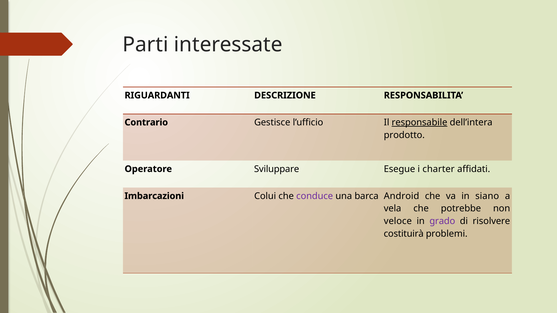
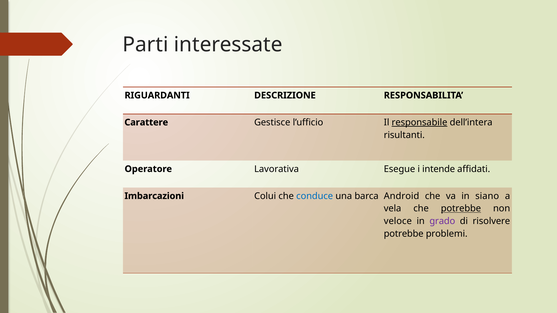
Contrario: Contrario -> Carattere (146, 122)
prodotto: prodotto -> risultanti (404, 135)
Sviluppare: Sviluppare -> Lavorativa (277, 169)
charter: charter -> intende (439, 169)
conduce colour: purple -> blue (315, 196)
potrebbe underline: none -> present (461, 209)
costituirà: costituirà -> potrebbe (404, 234)
